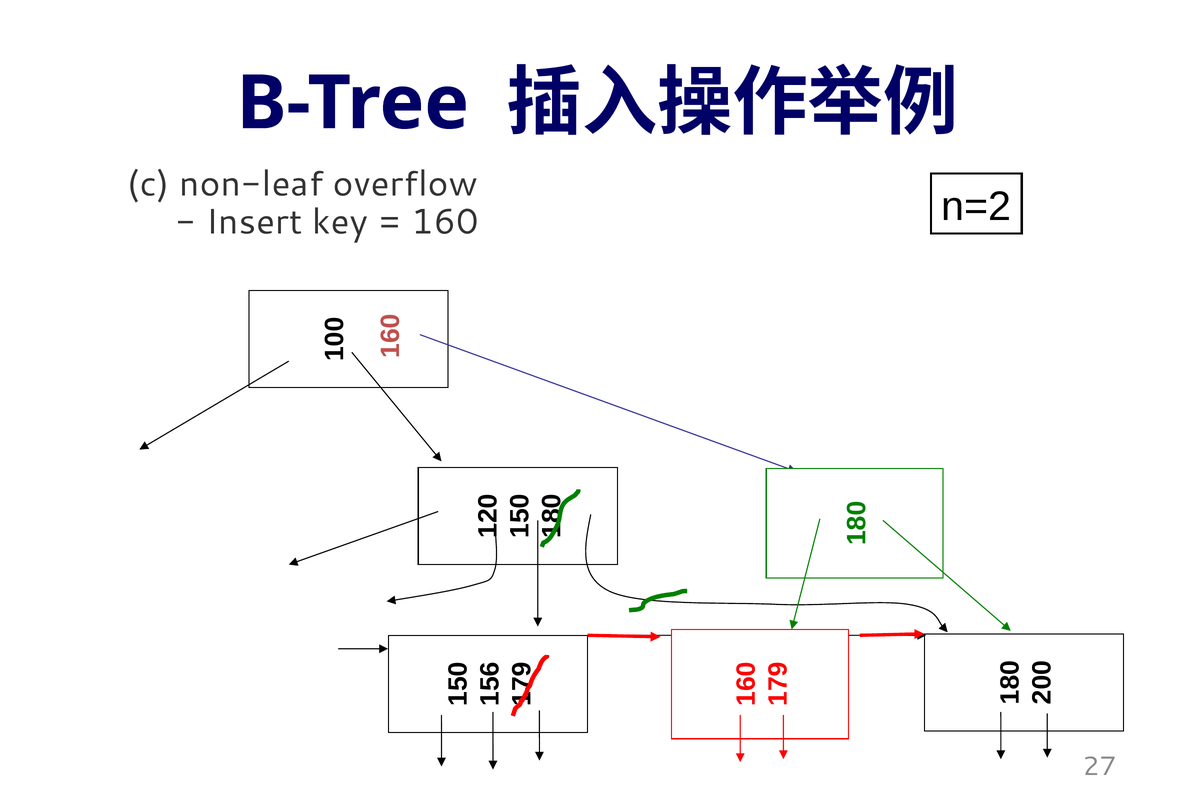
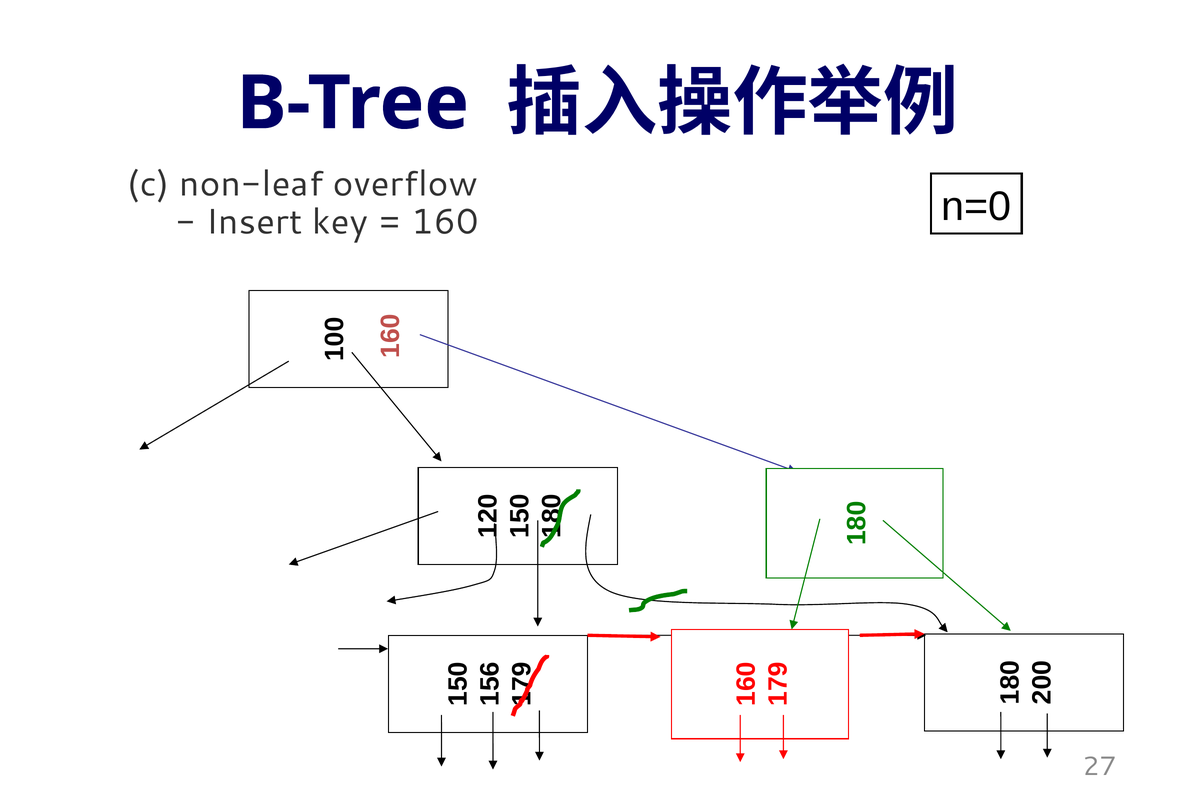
n=2: n=2 -> n=0 (976, 207)
